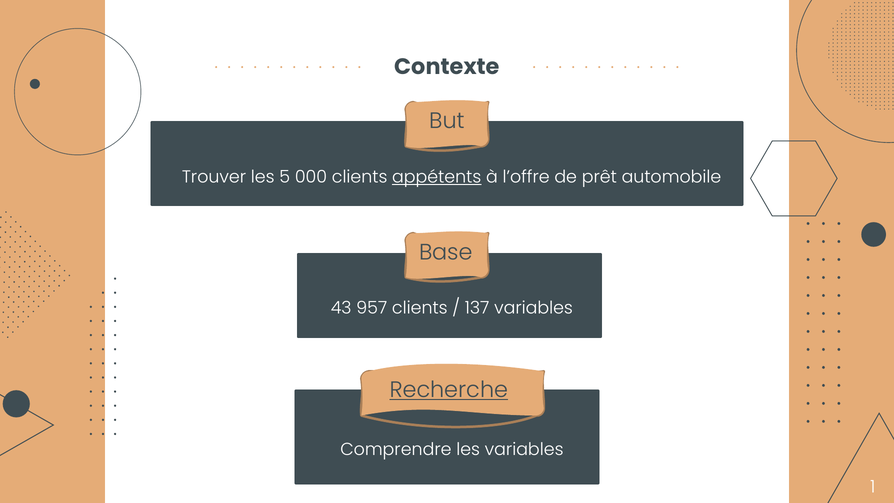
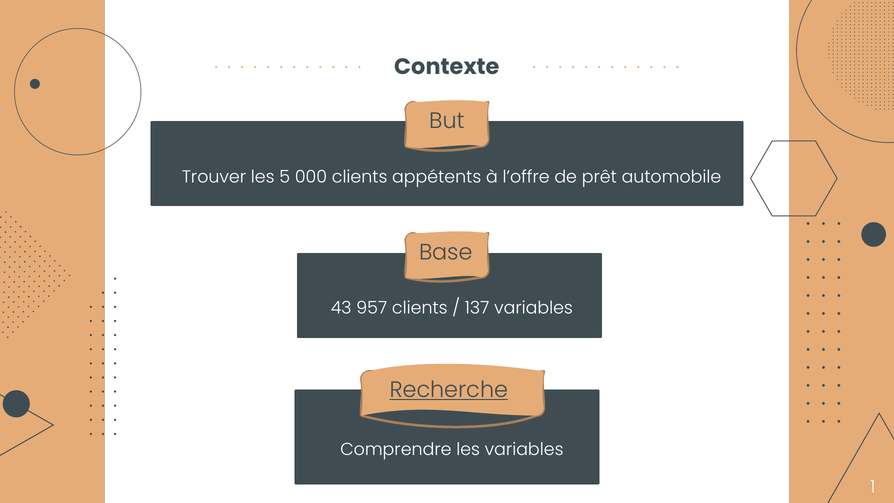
appétents underline: present -> none (437, 177)
